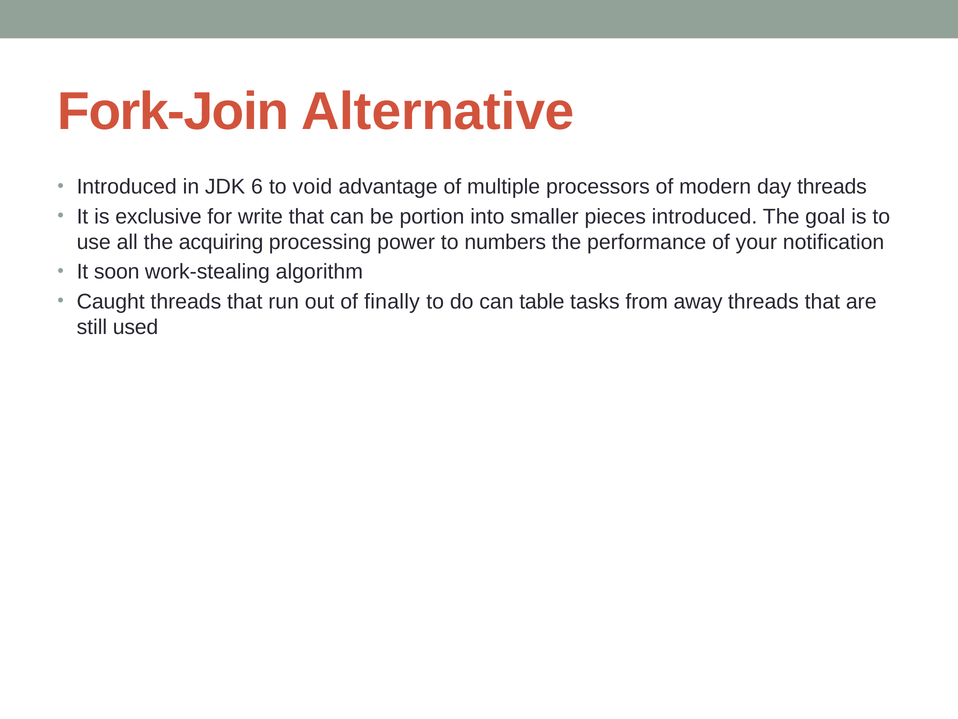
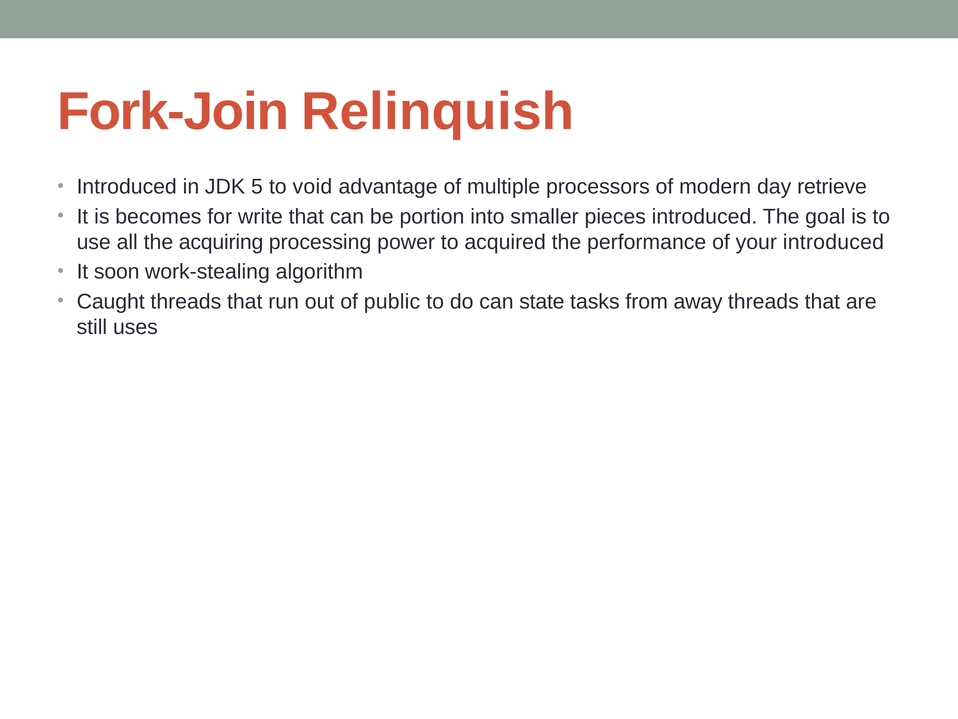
Alternative: Alternative -> Relinquish (438, 112)
6: 6 -> 5 (257, 187)
day threads: threads -> retrieve (832, 187)
exclusive: exclusive -> becomes (158, 216)
numbers: numbers -> acquired (505, 242)
your notification: notification -> introduced (833, 242)
finally: finally -> public (392, 301)
table: table -> state (542, 301)
used: used -> uses (135, 327)
